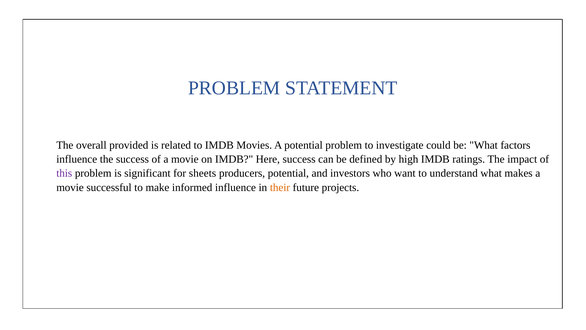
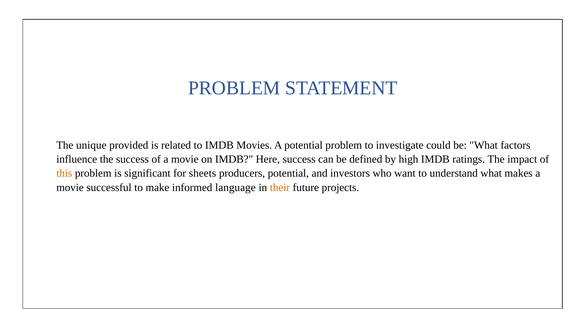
overall: overall -> unique (91, 145)
this colour: purple -> orange (64, 173)
informed influence: influence -> language (235, 187)
